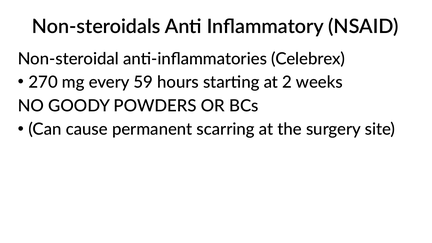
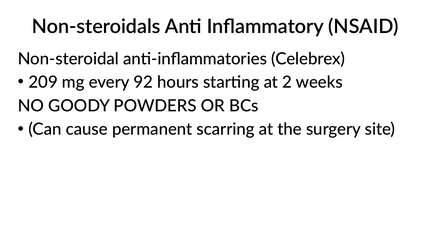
270: 270 -> 209 (43, 82)
59: 59 -> 92 (143, 82)
